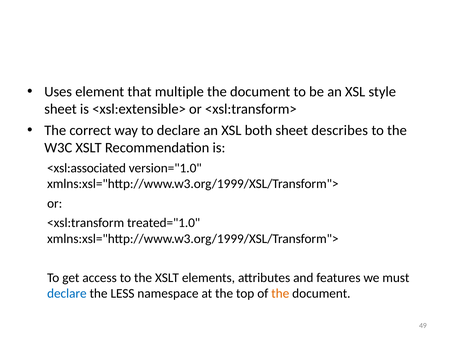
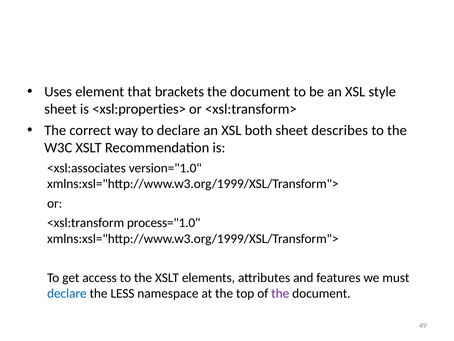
multiple: multiple -> brackets (179, 91)
<xsl:extensible>: <xsl:extensible> -> <xsl:properties> (139, 109)
<xsl:associated: <xsl:associated -> <xsl:associates (86, 168)
treated="1.0: treated="1.0 -> process="1.0 (164, 222)
the colour: orange -> purple (280, 293)
